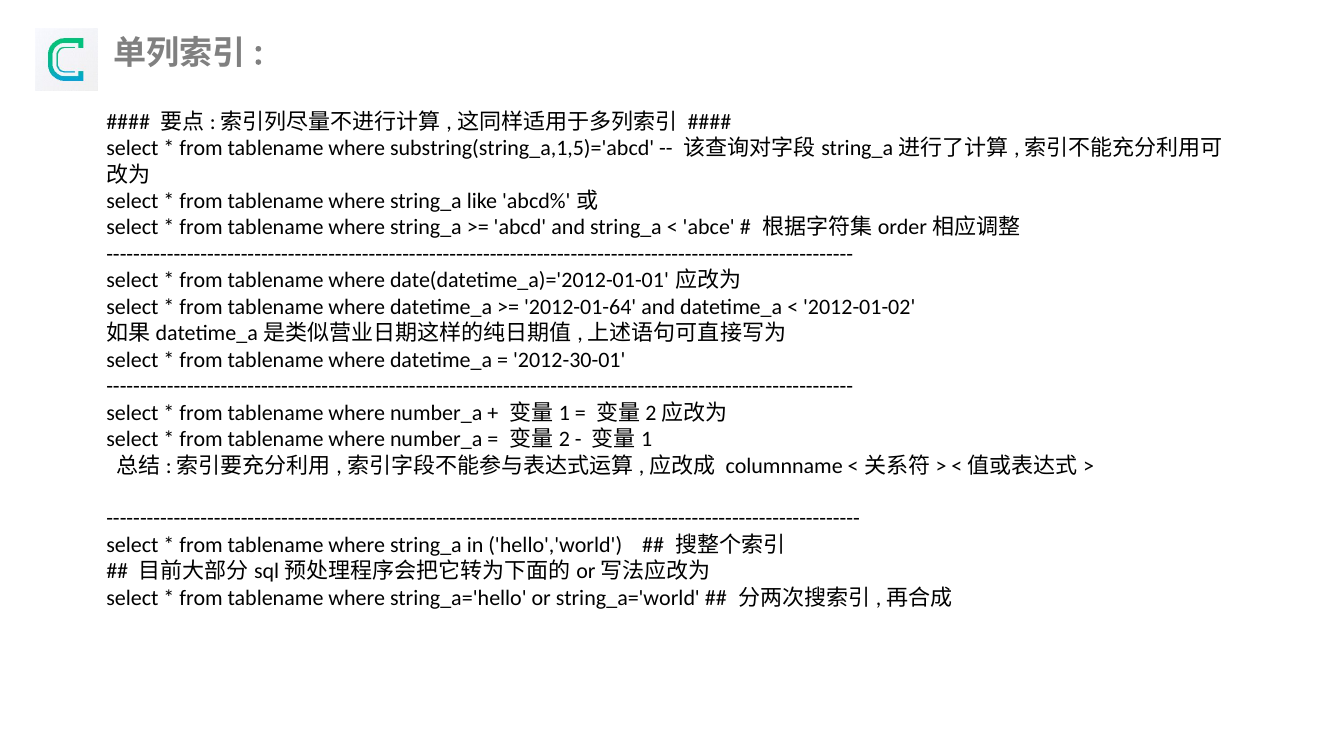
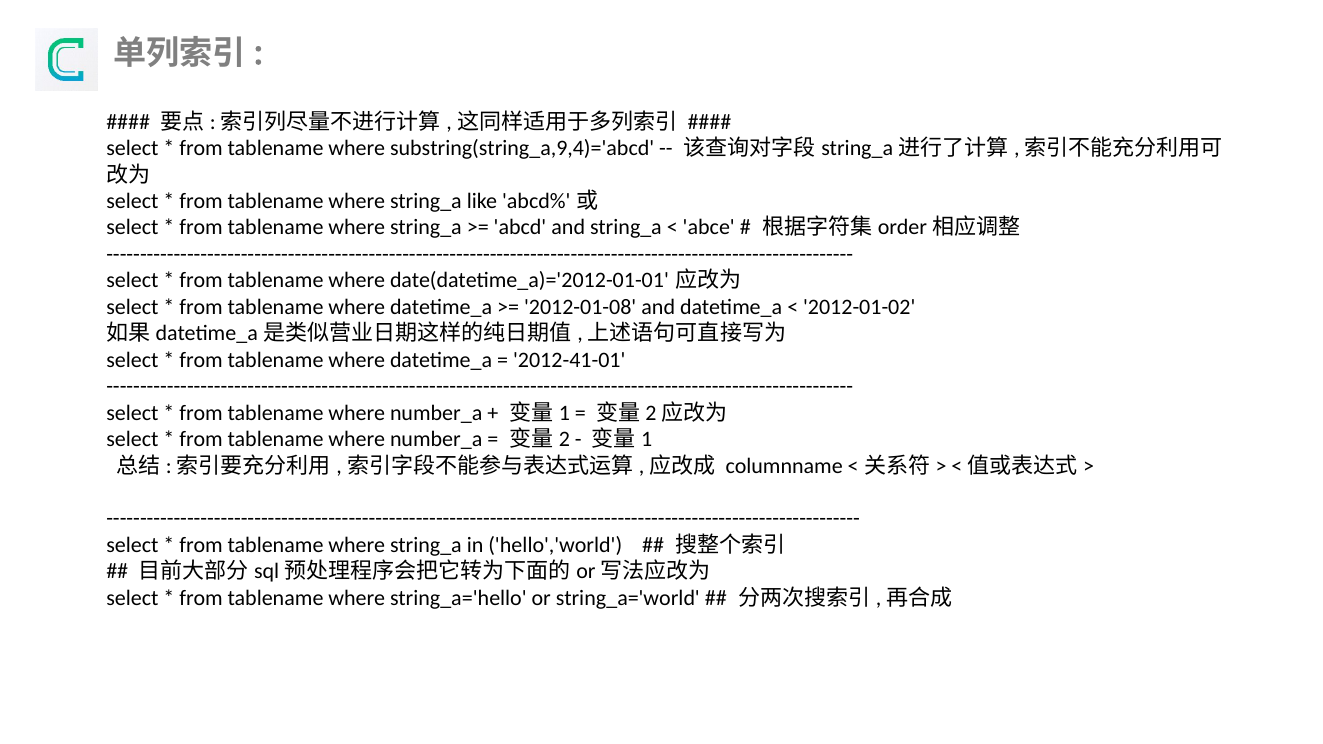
substring(string_a,1,5)='abcd: substring(string_a,1,5)='abcd -> substring(string_a,9,4)='abcd (522, 148)
2012-01-64: 2012-01-64 -> 2012-01-08 (580, 307)
2012-30-01: 2012-30-01 -> 2012-41-01 (569, 360)
